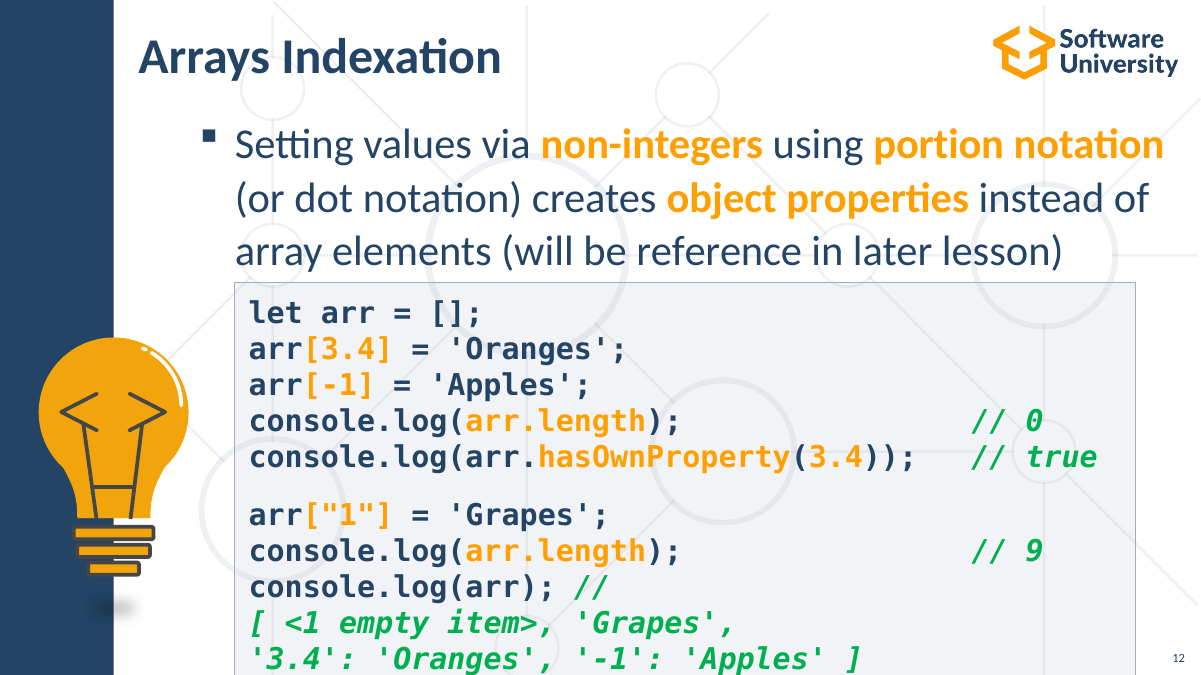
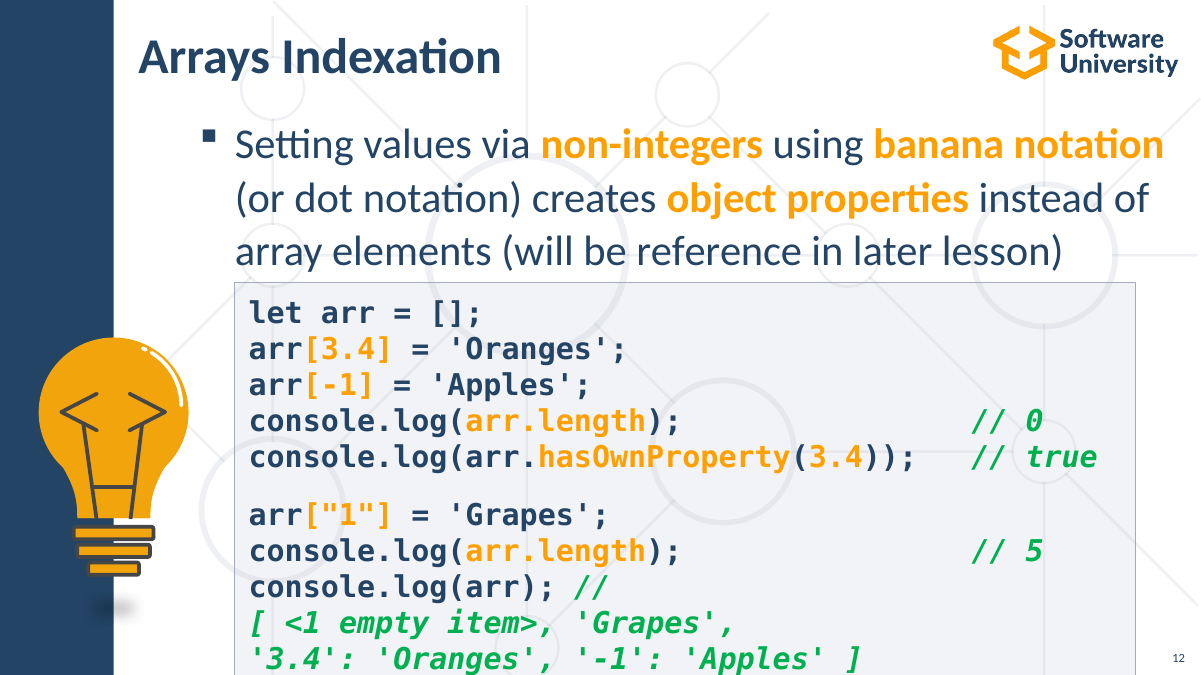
portion: portion -> banana (939, 145)
9: 9 -> 5 (1035, 552)
